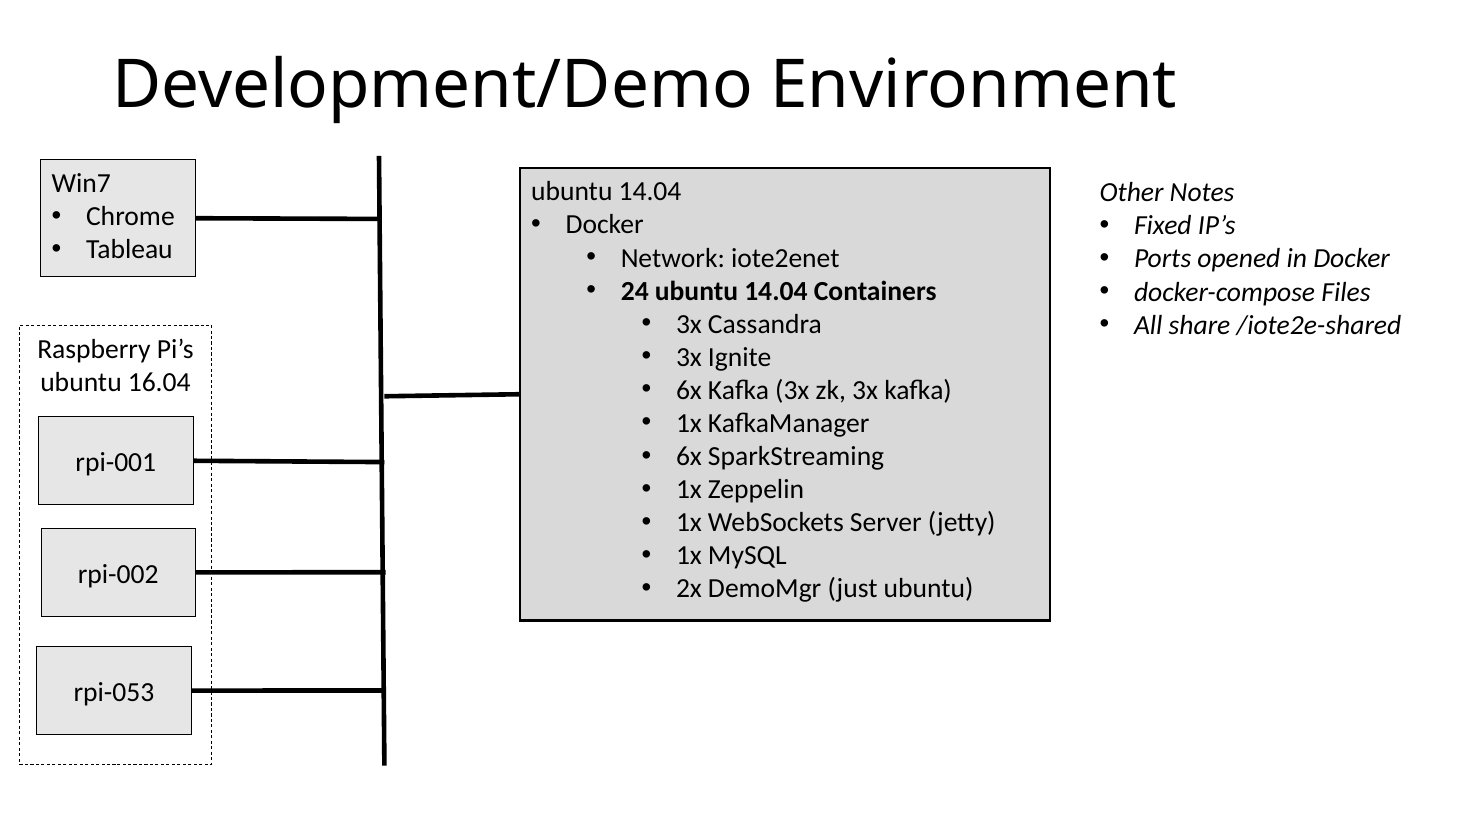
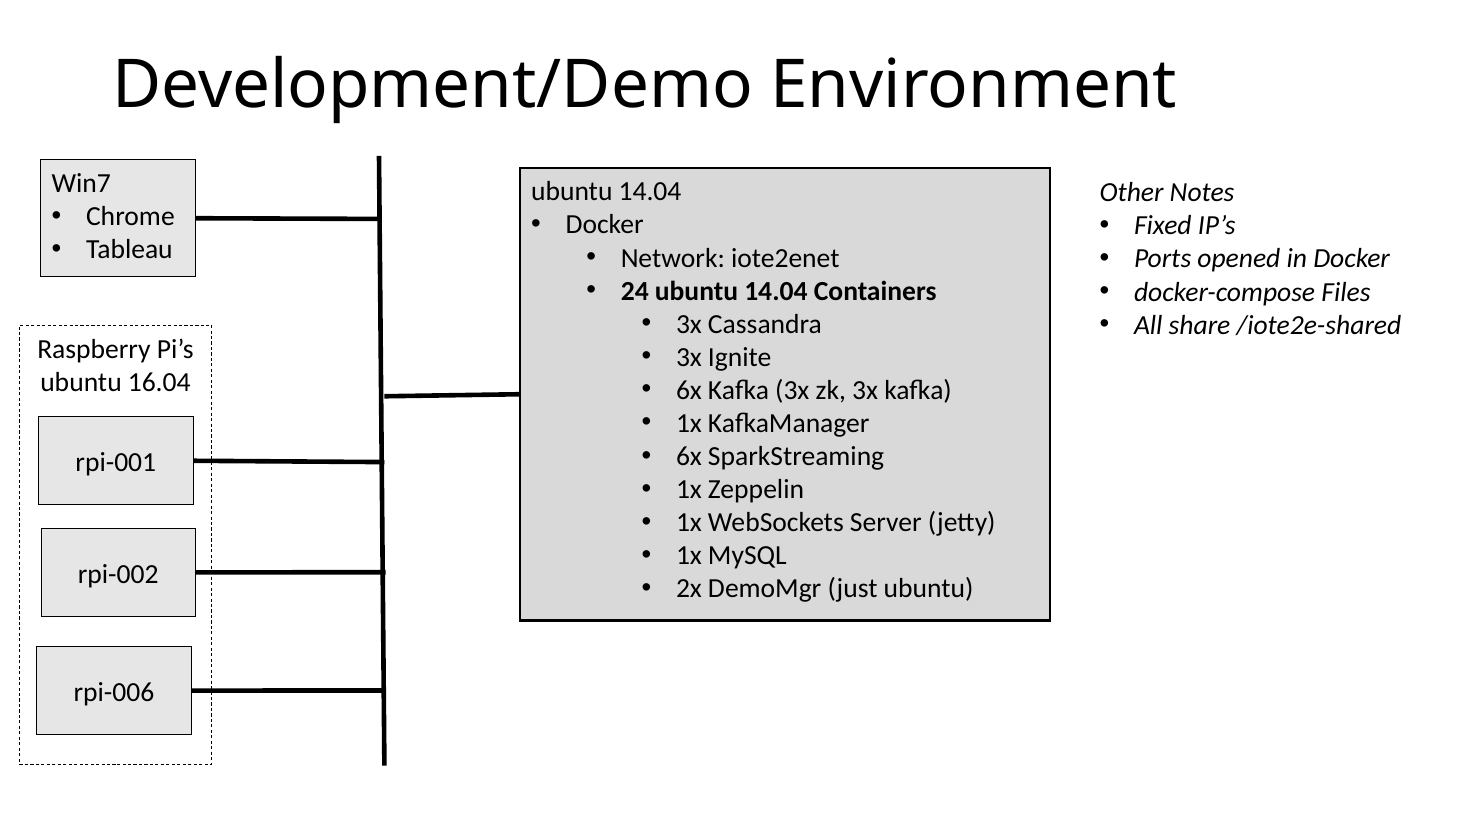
rpi-053: rpi-053 -> rpi-006 (114, 693)
